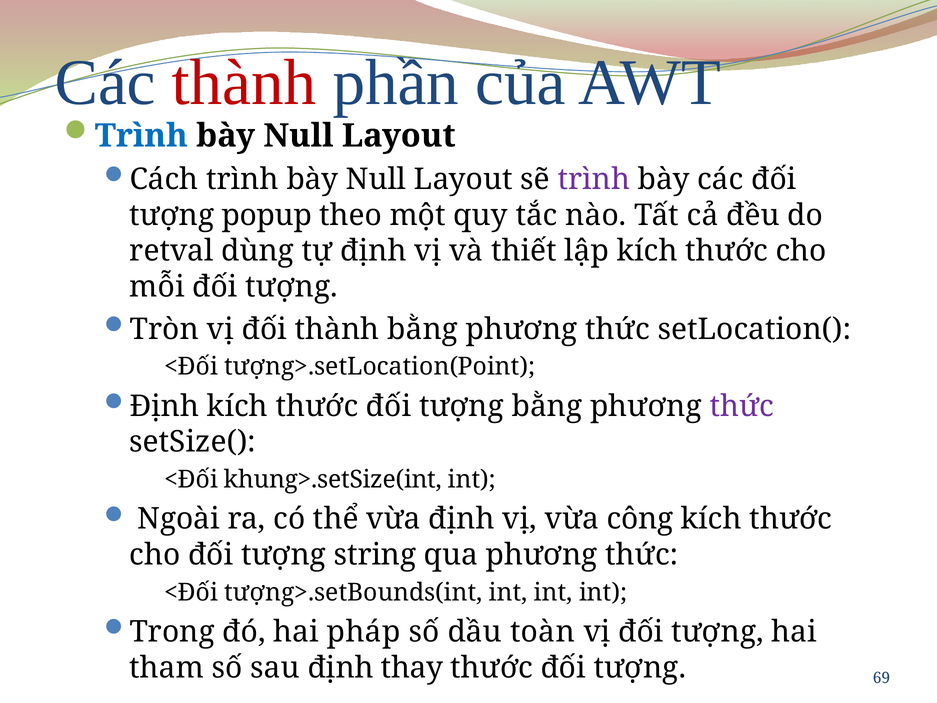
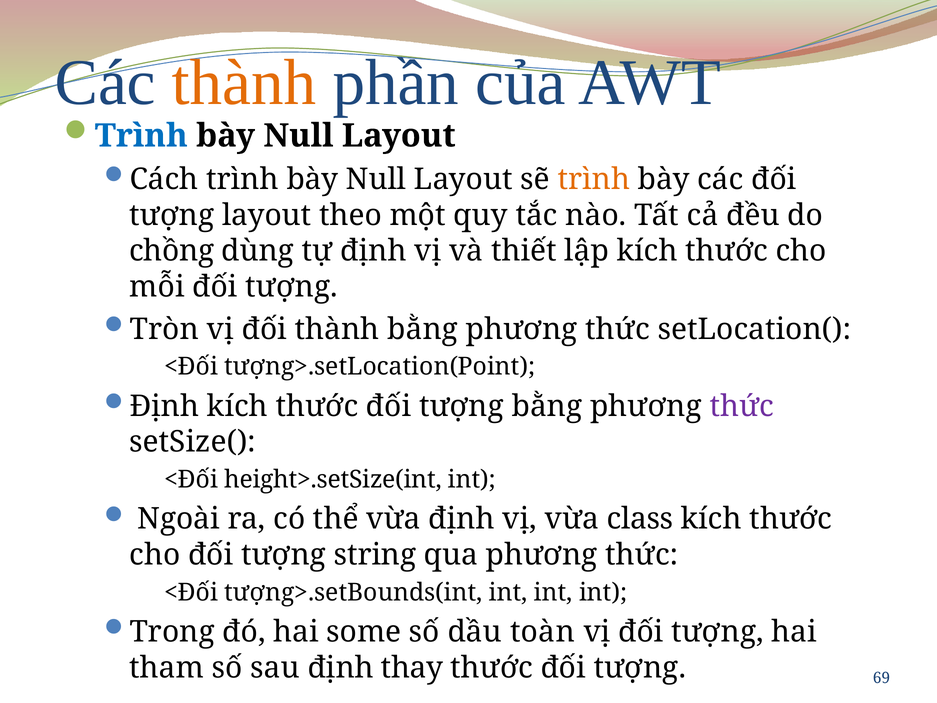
thành colour: red -> orange (244, 83)
trình colour: purple -> orange (594, 179)
tượng popup: popup -> layout (267, 215)
retval: retval -> chồng (172, 251)
khung>.setSize(int: khung>.setSize(int -> height>.setSize(int (333, 480)
công: công -> class (640, 519)
pháp: pháp -> some (364, 632)
